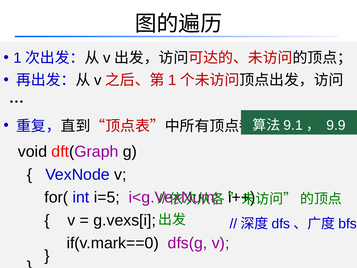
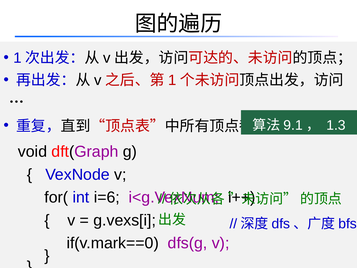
9.9: 9.9 -> 1.3 (336, 125)
i=5: i=5 -> i=6 (107, 197)
